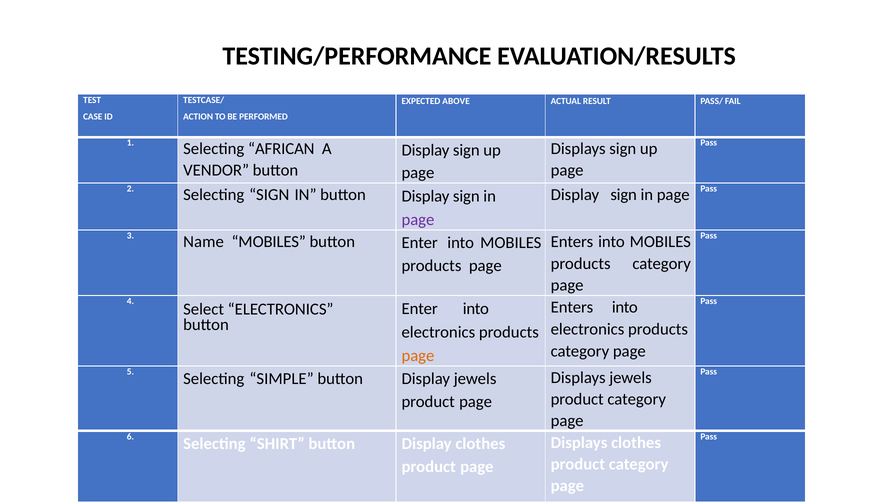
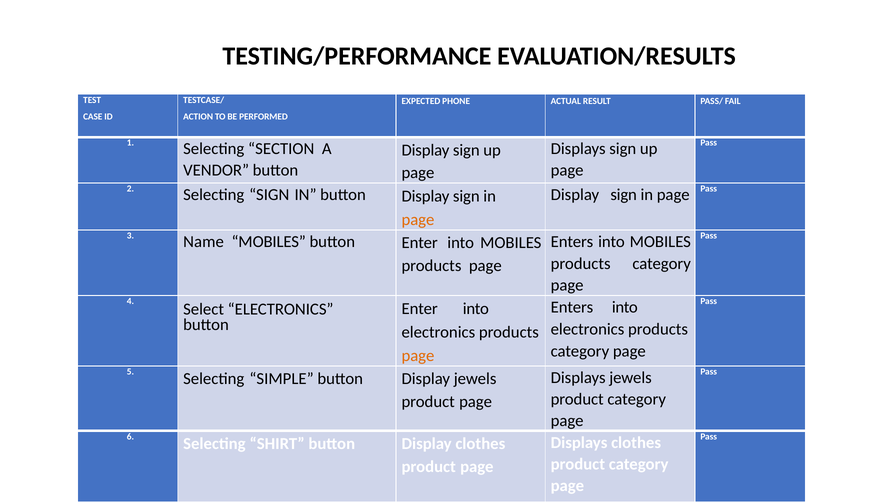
ABOVE: ABOVE -> PHONE (456, 101)
AFRICAN: AFRICAN -> SECTION (281, 149)
page colour: purple -> orange (418, 220)
